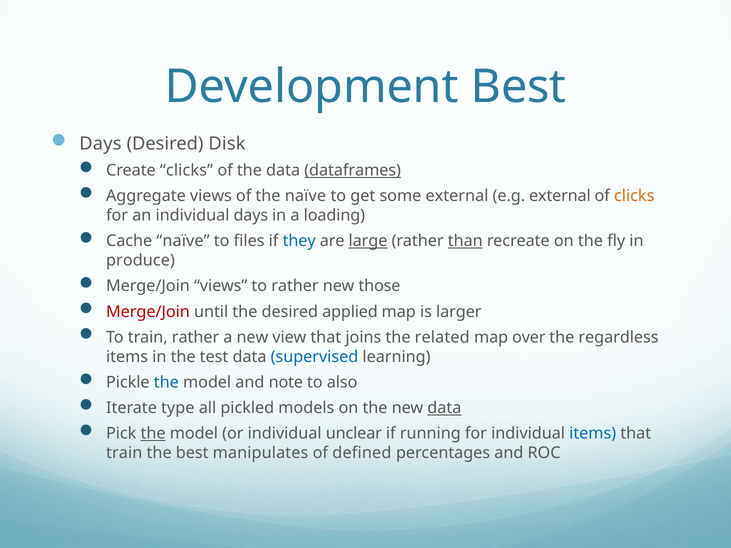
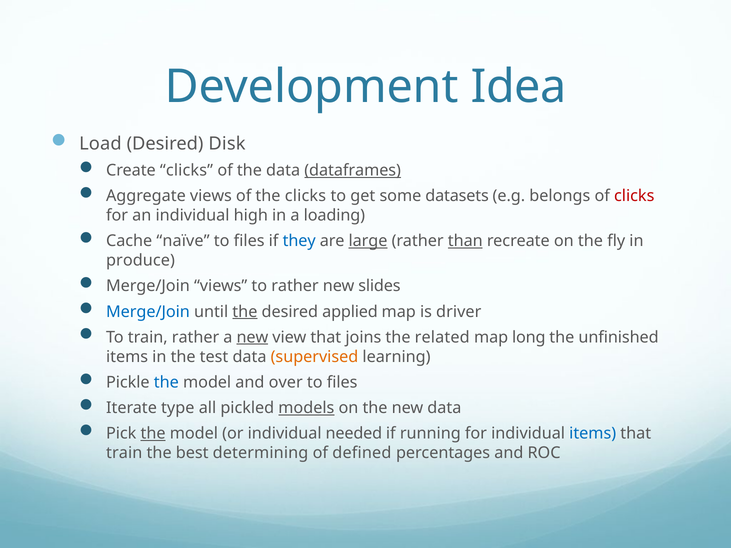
Development Best: Best -> Idea (519, 87)
Days: Days -> Load (100, 144)
the naïve: naïve -> clicks (305, 196)
some external: external -> datasets (457, 196)
e.g external: external -> belongs (560, 196)
clicks colour: orange -> red (634, 196)
individual days: days -> high (251, 216)
those: those -> slides (379, 286)
Merge/Join colour: red -> blue (148, 312)
the underline: none -> present (245, 312)
larger: larger -> driver (459, 312)
new underline: none -> present (252, 337)
over: over -> long (529, 337)
regardless: regardless -> unfinished (619, 337)
supervised colour: blue -> orange (314, 357)
note: note -> over (286, 382)
also: also -> files (342, 382)
models underline: none -> present (306, 408)
data underline: present -> none (444, 408)
unclear: unclear -> needed (354, 434)
manipulates: manipulates -> determining (260, 453)
